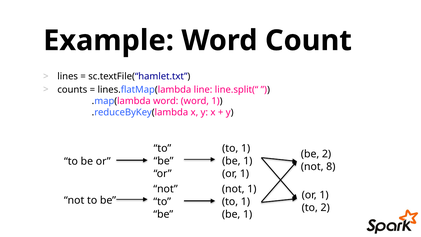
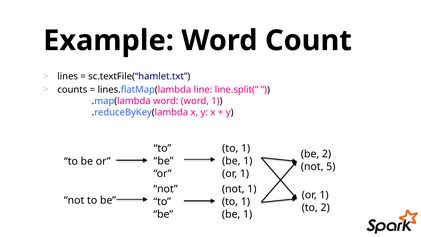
8: 8 -> 5 (331, 167)
